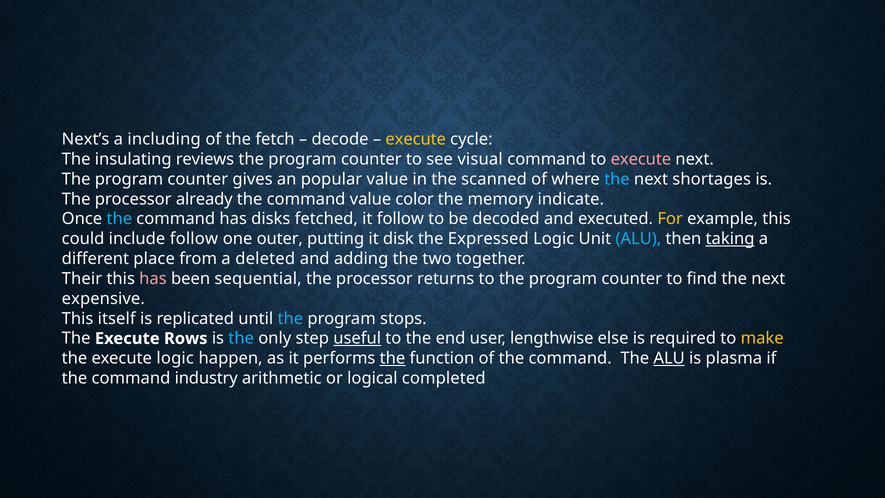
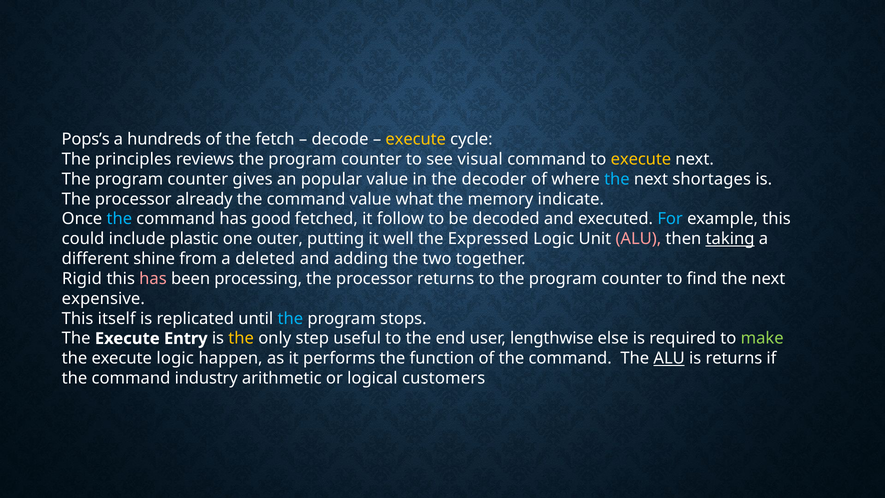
Next’s: Next’s -> Pops’s (86, 139)
including: including -> hundreds (164, 139)
insulating: insulating -> principles (133, 159)
execute colour: pink -> yellow (641, 159)
scanned: scanned -> decoder (494, 179)
color: color -> what (415, 199)
disks: disks -> good (271, 219)
For colour: yellow -> light blue (670, 219)
include follow: follow -> plastic (194, 239)
disk: disk -> well (398, 239)
ALU colour: light blue -> pink (638, 239)
place: place -> shine (154, 259)
Their: Their -> Rigid (82, 279)
sequential: sequential -> processing (258, 279)
Rows: Rows -> Entry (186, 338)
the colour: light blue -> yellow (241, 338)
useful underline: present -> none (357, 338)
make colour: yellow -> light green (762, 338)
the underline: present -> none (393, 358)
is plasma: plasma -> returns (734, 358)
completed: completed -> customers (444, 378)
